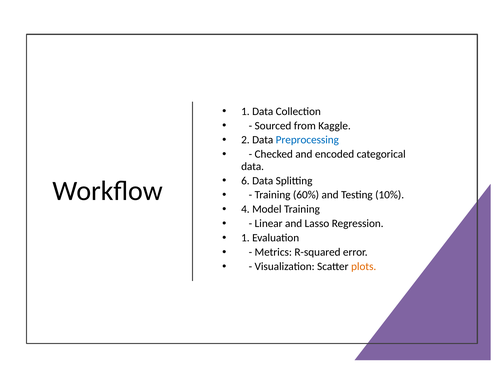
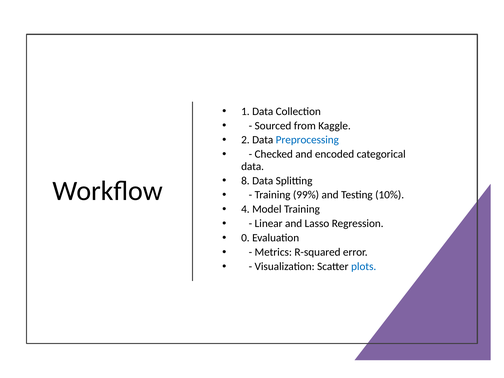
6: 6 -> 8 (245, 181)
60%: 60% -> 99% (306, 195)
1: 1 -> 0 (245, 238)
plots colour: orange -> blue (364, 266)
